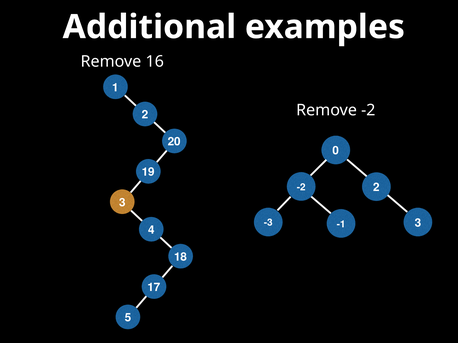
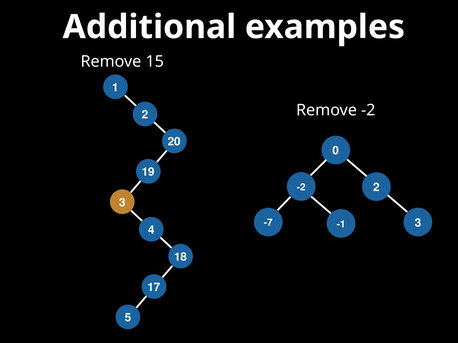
16: 16 -> 15 (155, 62)
-3: -3 -> -7 (268, 223)
